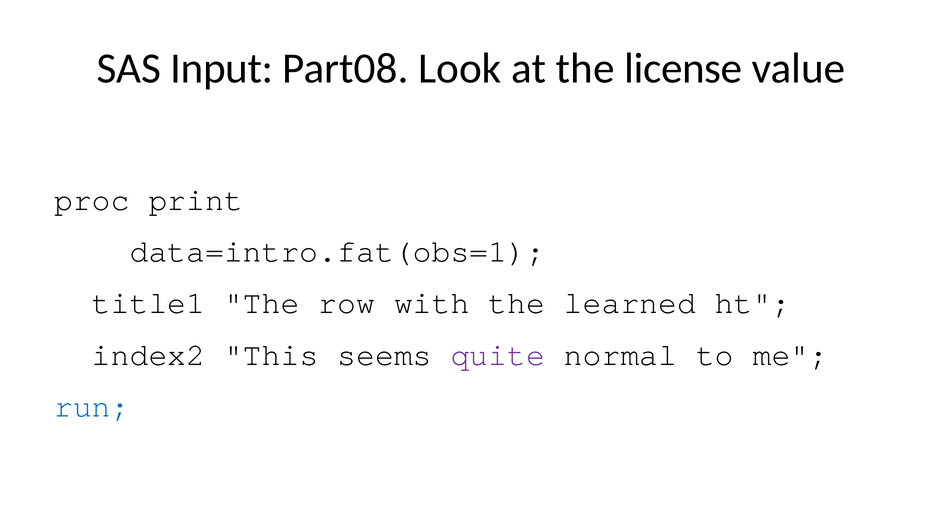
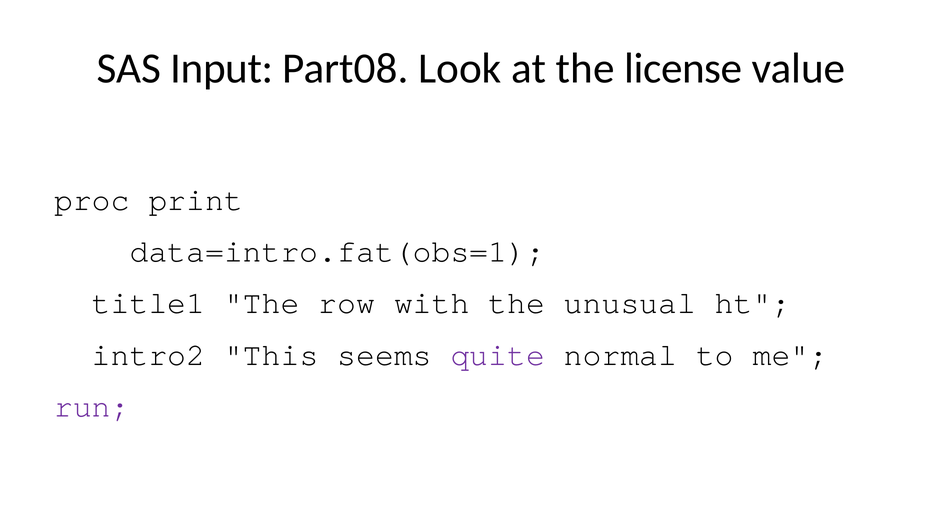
learned: learned -> unusual (630, 303)
index2: index2 -> intro2 (149, 355)
run colour: blue -> purple (92, 407)
